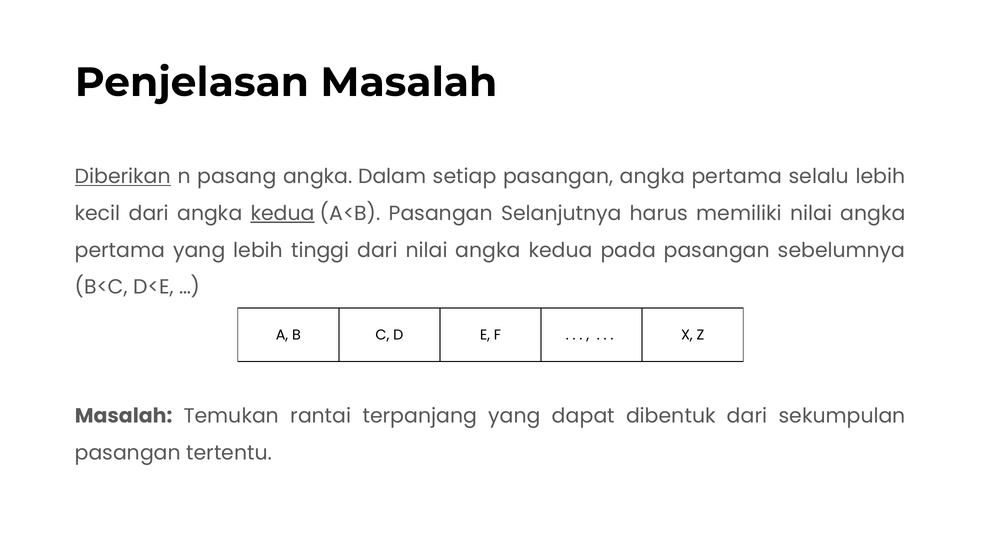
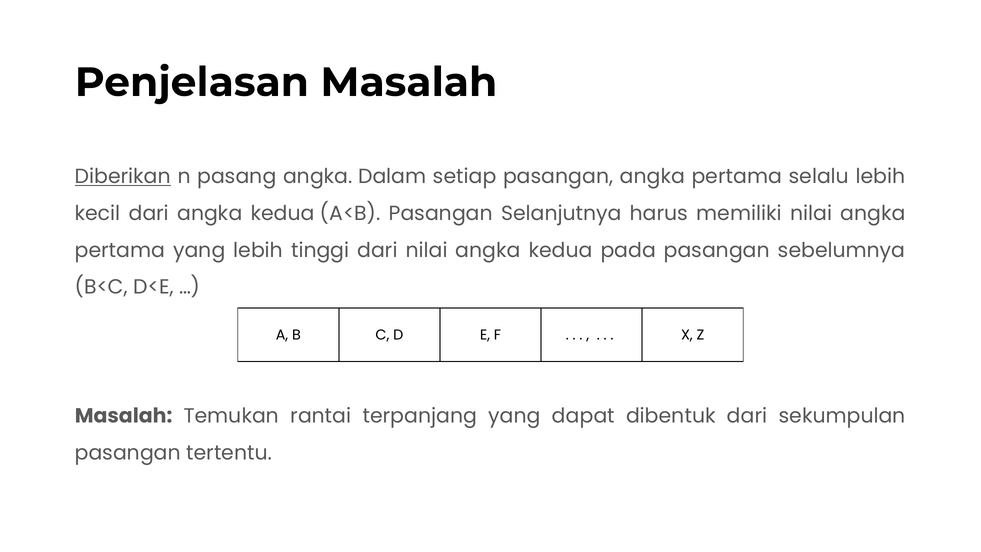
kedua underline: present -> none (282, 213)
